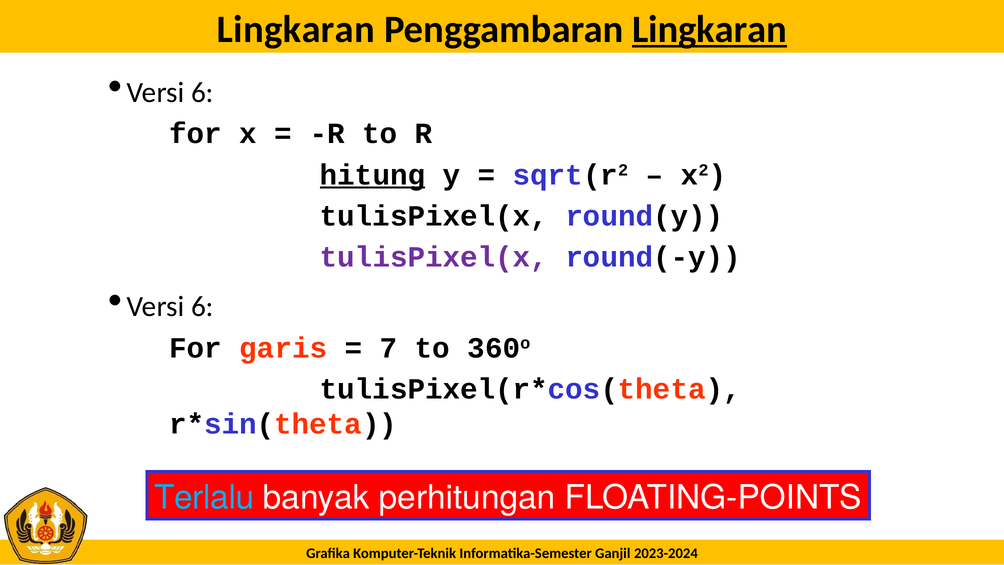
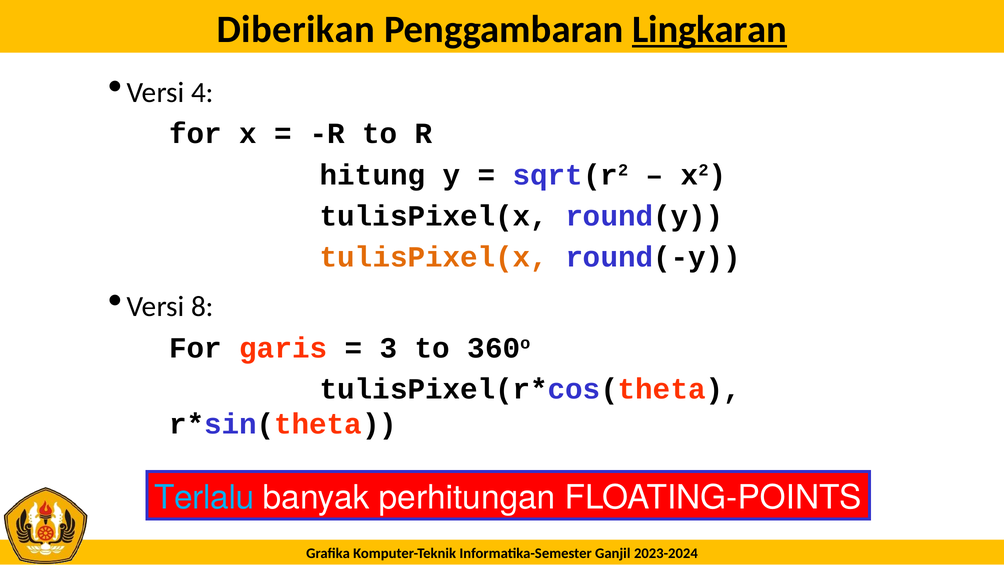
Lingkaran: Lingkaran -> Diberikan (296, 30)
6: 6 -> 4 (202, 93)
hitung underline: present -> none (373, 175)
tulisPixel(x colour: purple -> orange (434, 257)
6: 6 -> 8 (202, 307)
7: 7 -> 3 (389, 348)
